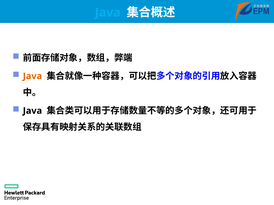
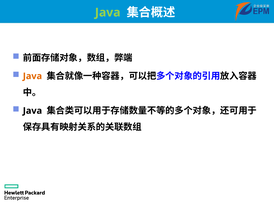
Java colour: light blue -> light green (108, 12)
